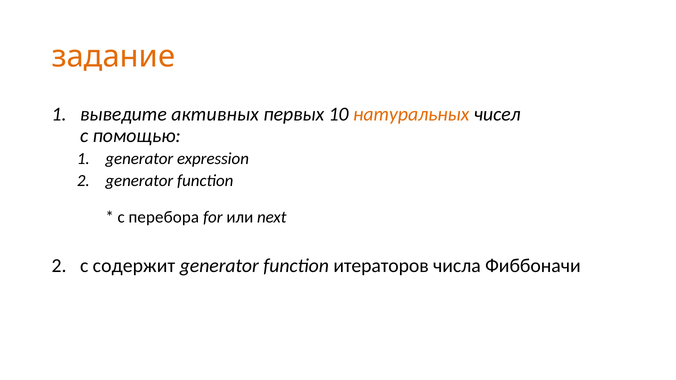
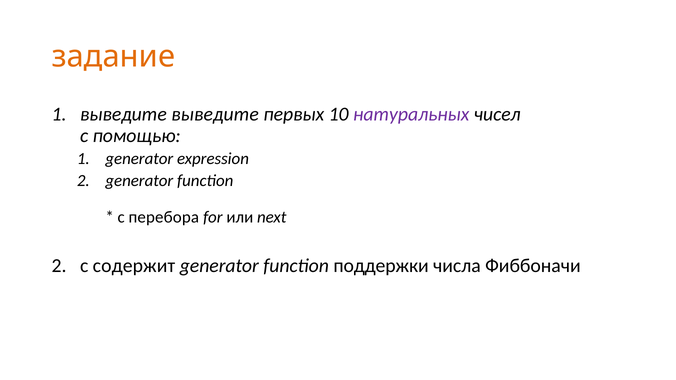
выведите активных: активных -> выведите (215, 114)
натуральных colour: orange -> purple (411, 114)
итераторов: итераторов -> поддержки (381, 266)
